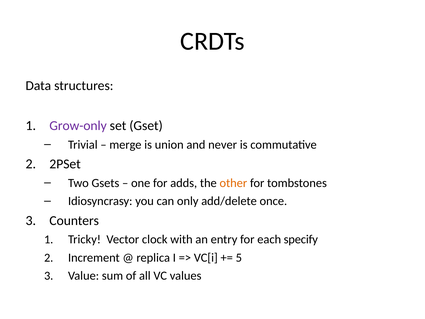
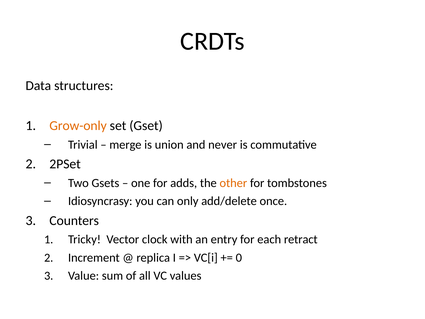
Grow-only colour: purple -> orange (78, 126)
specify: specify -> retract (301, 239)
5: 5 -> 0 (239, 257)
